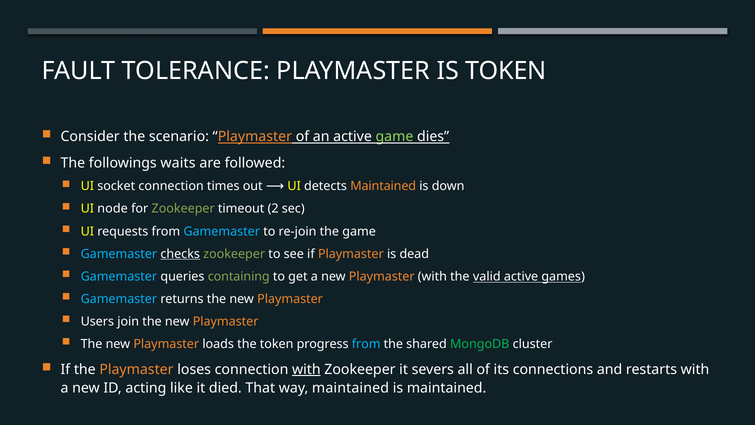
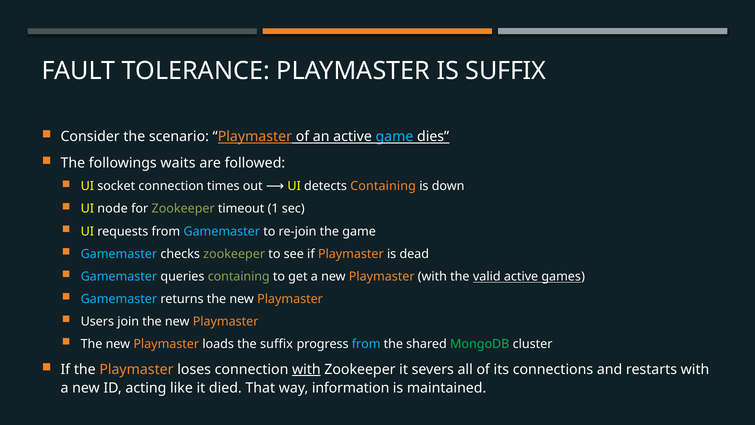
IS TOKEN: TOKEN -> SUFFIX (506, 71)
game colour: light green -> light blue (394, 136)
detects Maintained: Maintained -> Containing (383, 186)
2: 2 -> 1 (273, 209)
checks underline: present -> none (180, 254)
the token: token -> suffix (277, 344)
way maintained: maintained -> information (351, 388)
